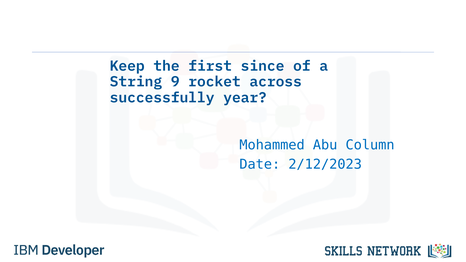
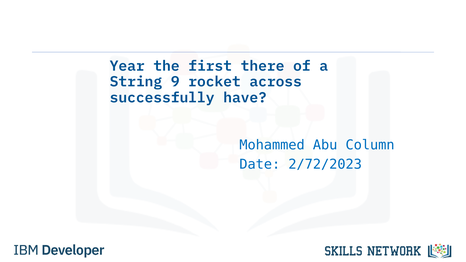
Keep: Keep -> Year (127, 66)
since: since -> there (263, 66)
year: year -> have (245, 98)
2/12/2023: 2/12/2023 -> 2/72/2023 (325, 165)
